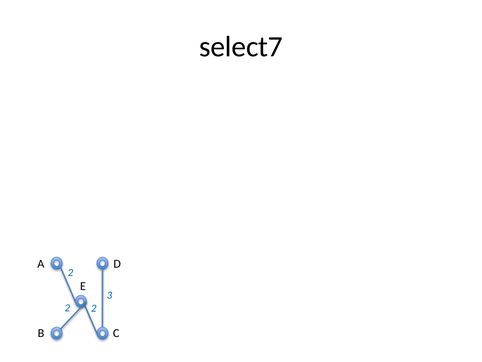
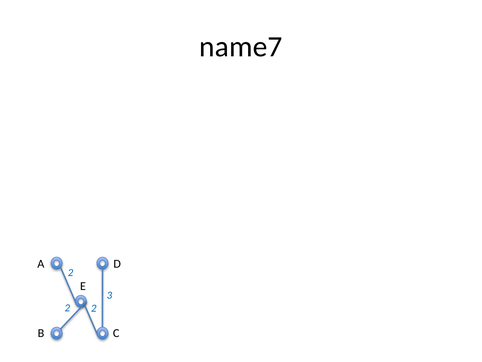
select7: select7 -> name7 (241, 47)
